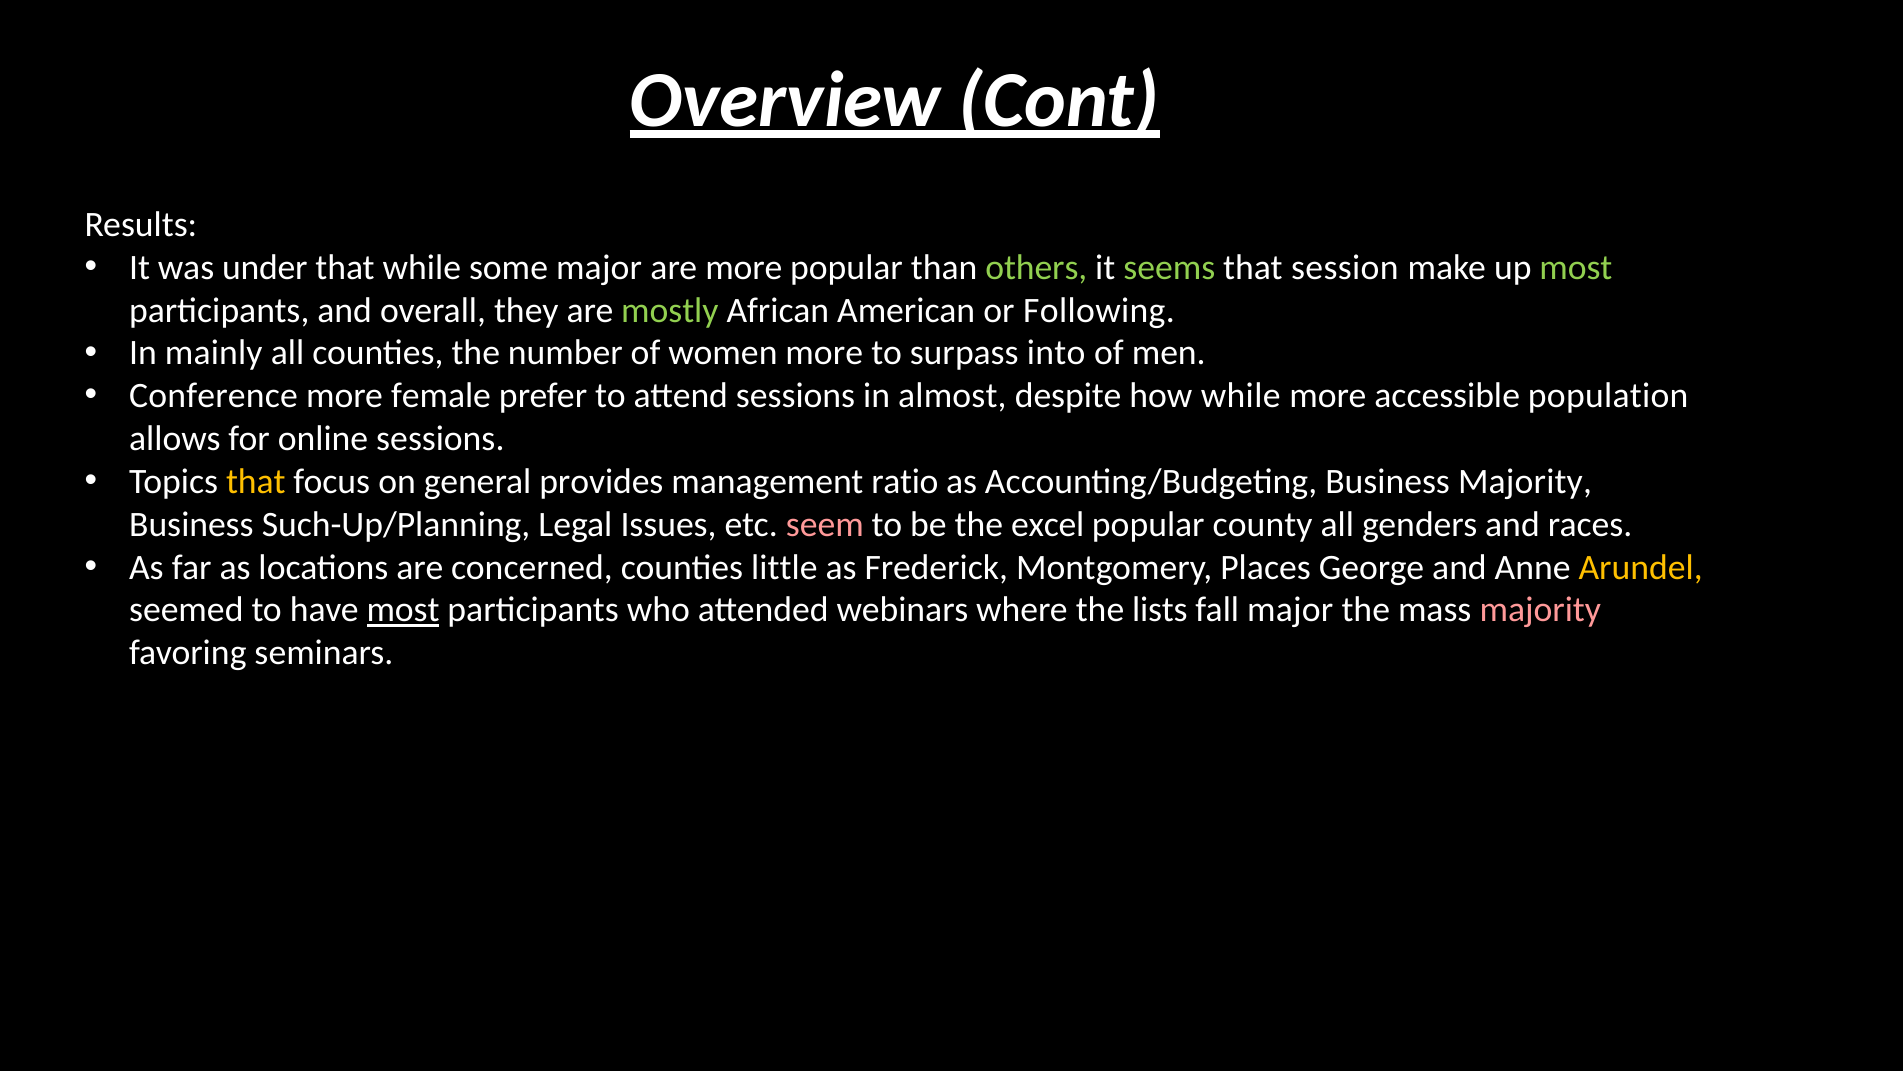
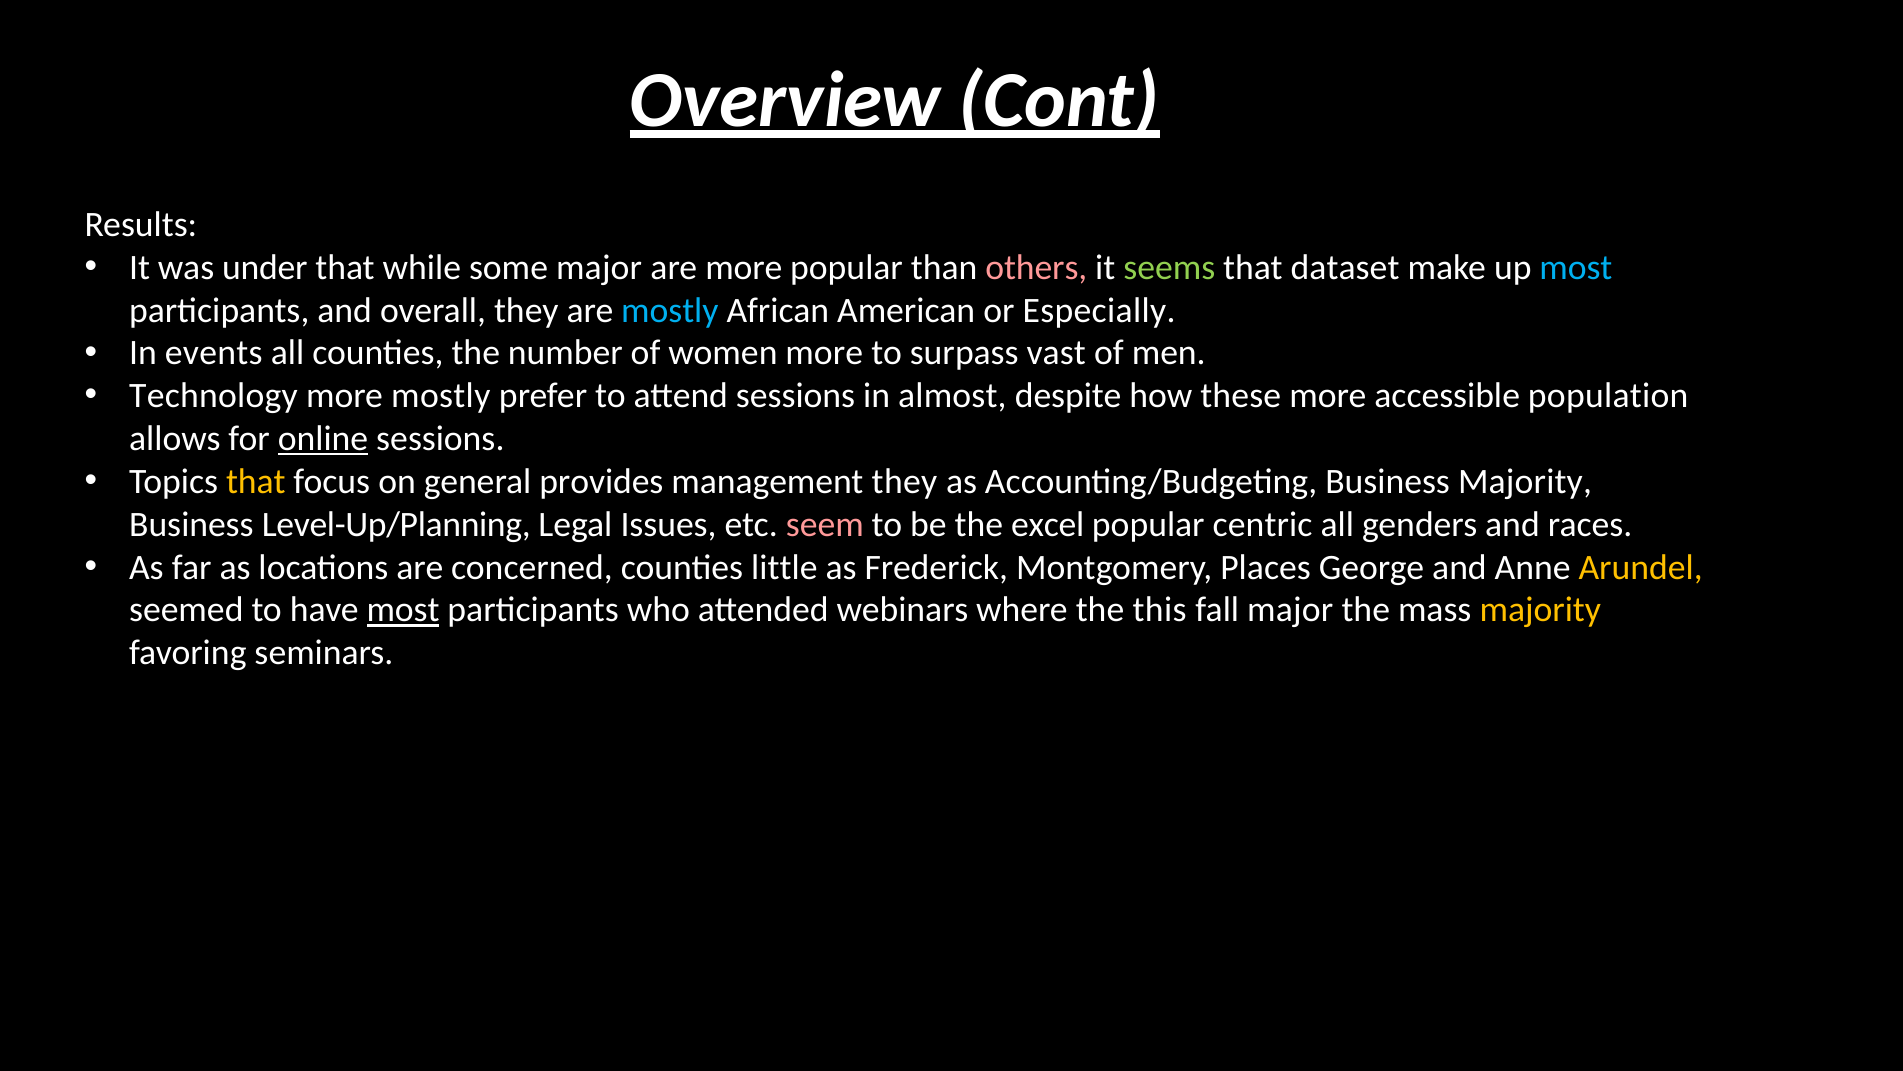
others colour: light green -> pink (1036, 267)
session: session -> dataset (1345, 267)
most colour: light green -> light blue (1576, 267)
mostly colour: light green -> light blue (670, 310)
Following: Following -> Especially (1099, 310)
mainly: mainly -> events (214, 353)
into: into -> vast (1056, 353)
Conference: Conference -> Technology (213, 396)
more female: female -> mostly (441, 396)
how while: while -> these (1241, 396)
online underline: none -> present (323, 439)
management ratio: ratio -> they (905, 481)
Such-Up/Planning: Such-Up/Planning -> Level-Up/Planning (396, 524)
county: county -> centric (1263, 524)
lists: lists -> this (1160, 610)
majority colour: pink -> yellow (1540, 610)
